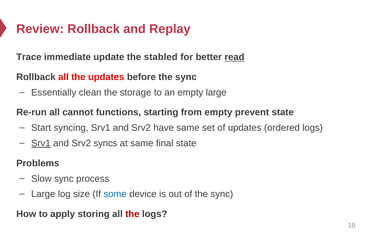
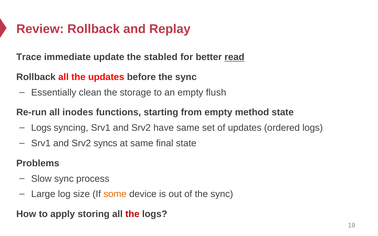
empty large: large -> flush (216, 93)
cannot: cannot -> inodes (78, 112)
prevent: prevent -> method (252, 112)
Start: Start -> Logs (41, 128)
Srv1 underline: present -> none (41, 143)
some colour: blue -> orange (115, 194)
